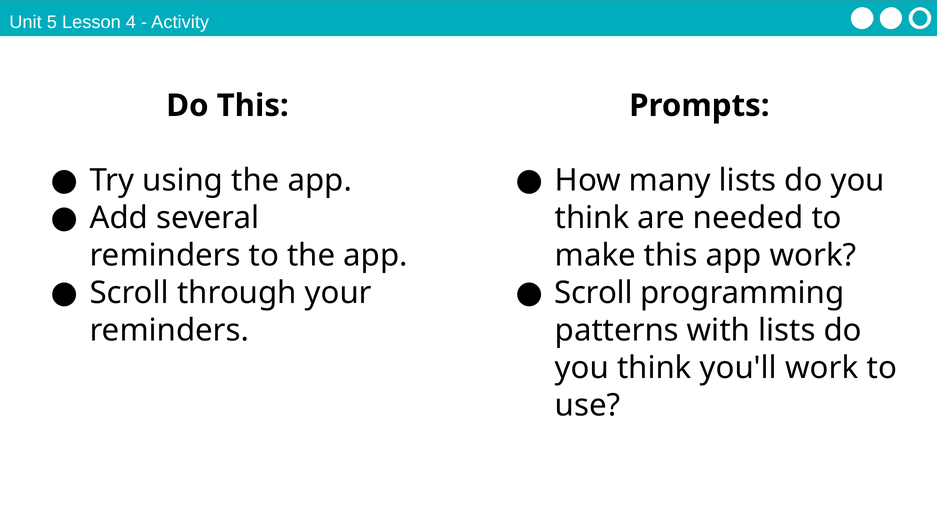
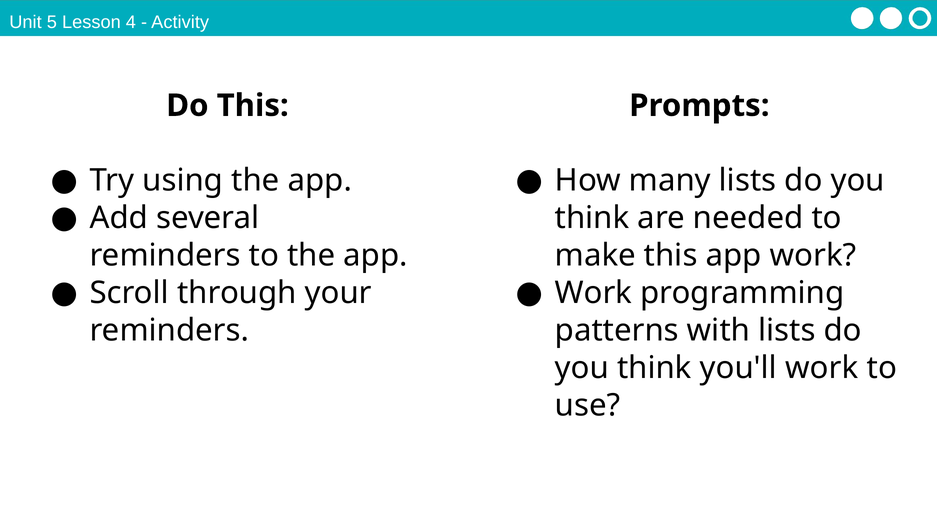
Scroll: Scroll -> Work (593, 293)
